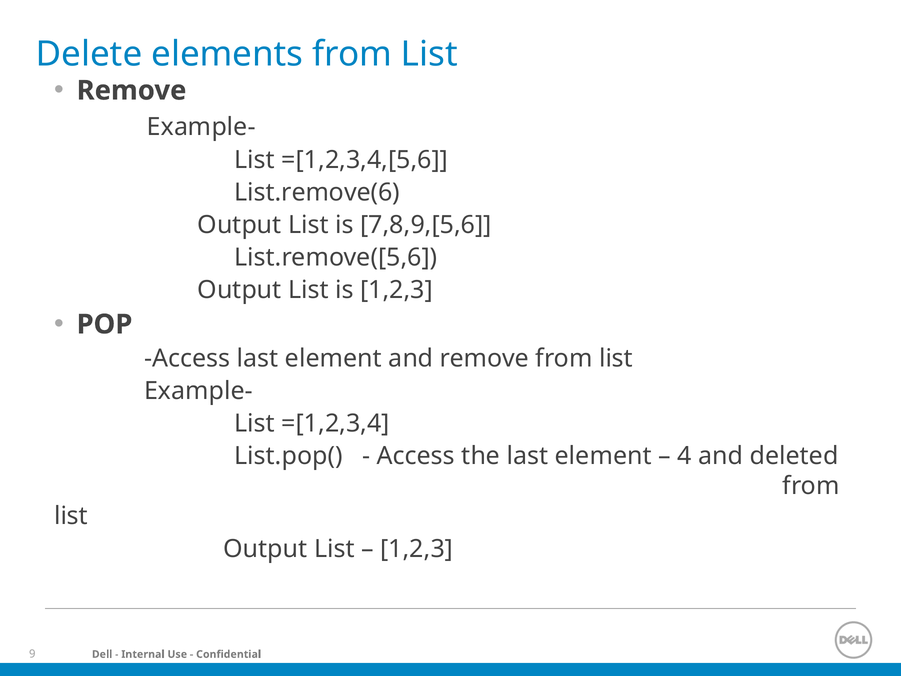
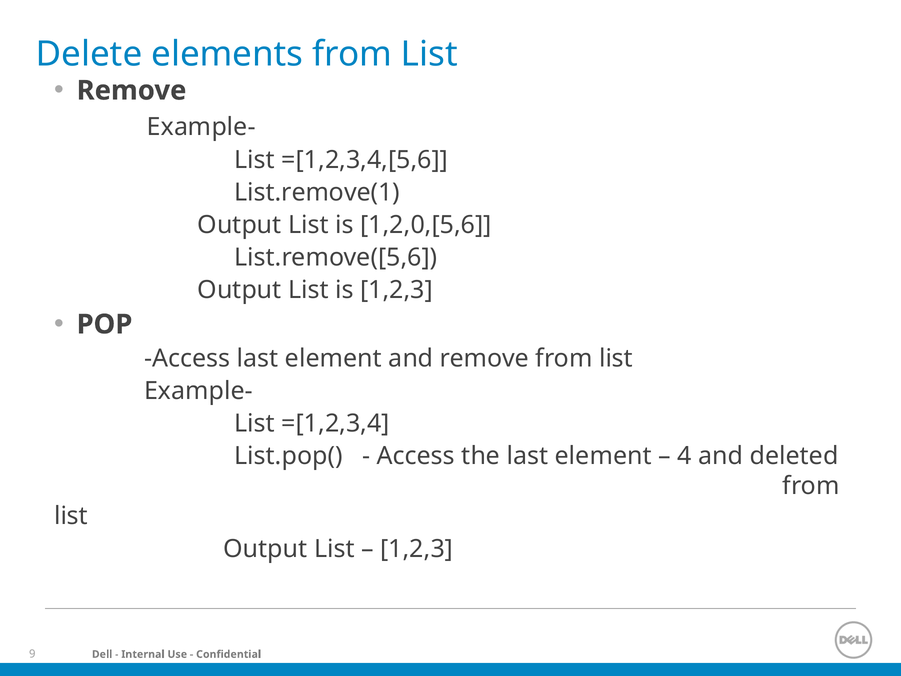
List.remove(6: List.remove(6 -> List.remove(1 (317, 192)
7,8,9,[5,6: 7,8,9,[5,6 -> 1,2,0,[5,6 (426, 225)
